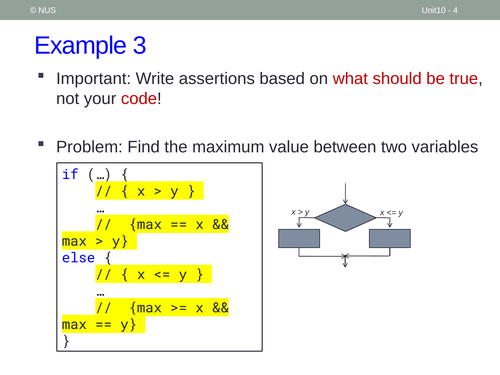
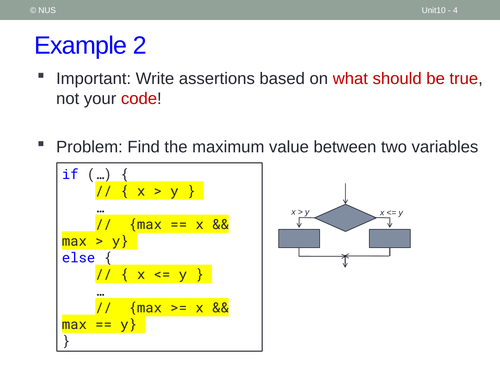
3: 3 -> 2 (140, 45)
